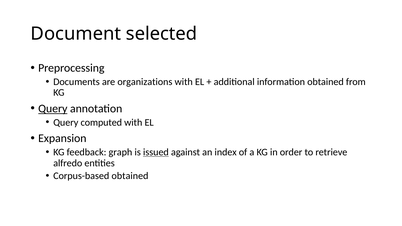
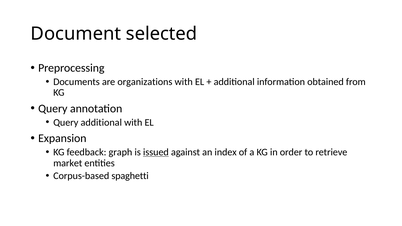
Query underline: present -> none (53, 109)
Query computed: computed -> additional (101, 122)
alfredo: alfredo -> market (68, 163)
Corpus-based obtained: obtained -> spaghetti (130, 176)
